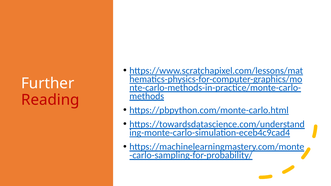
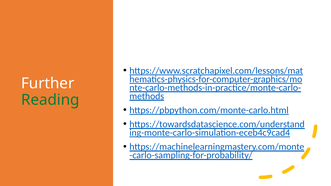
Reading colour: red -> green (50, 100)
